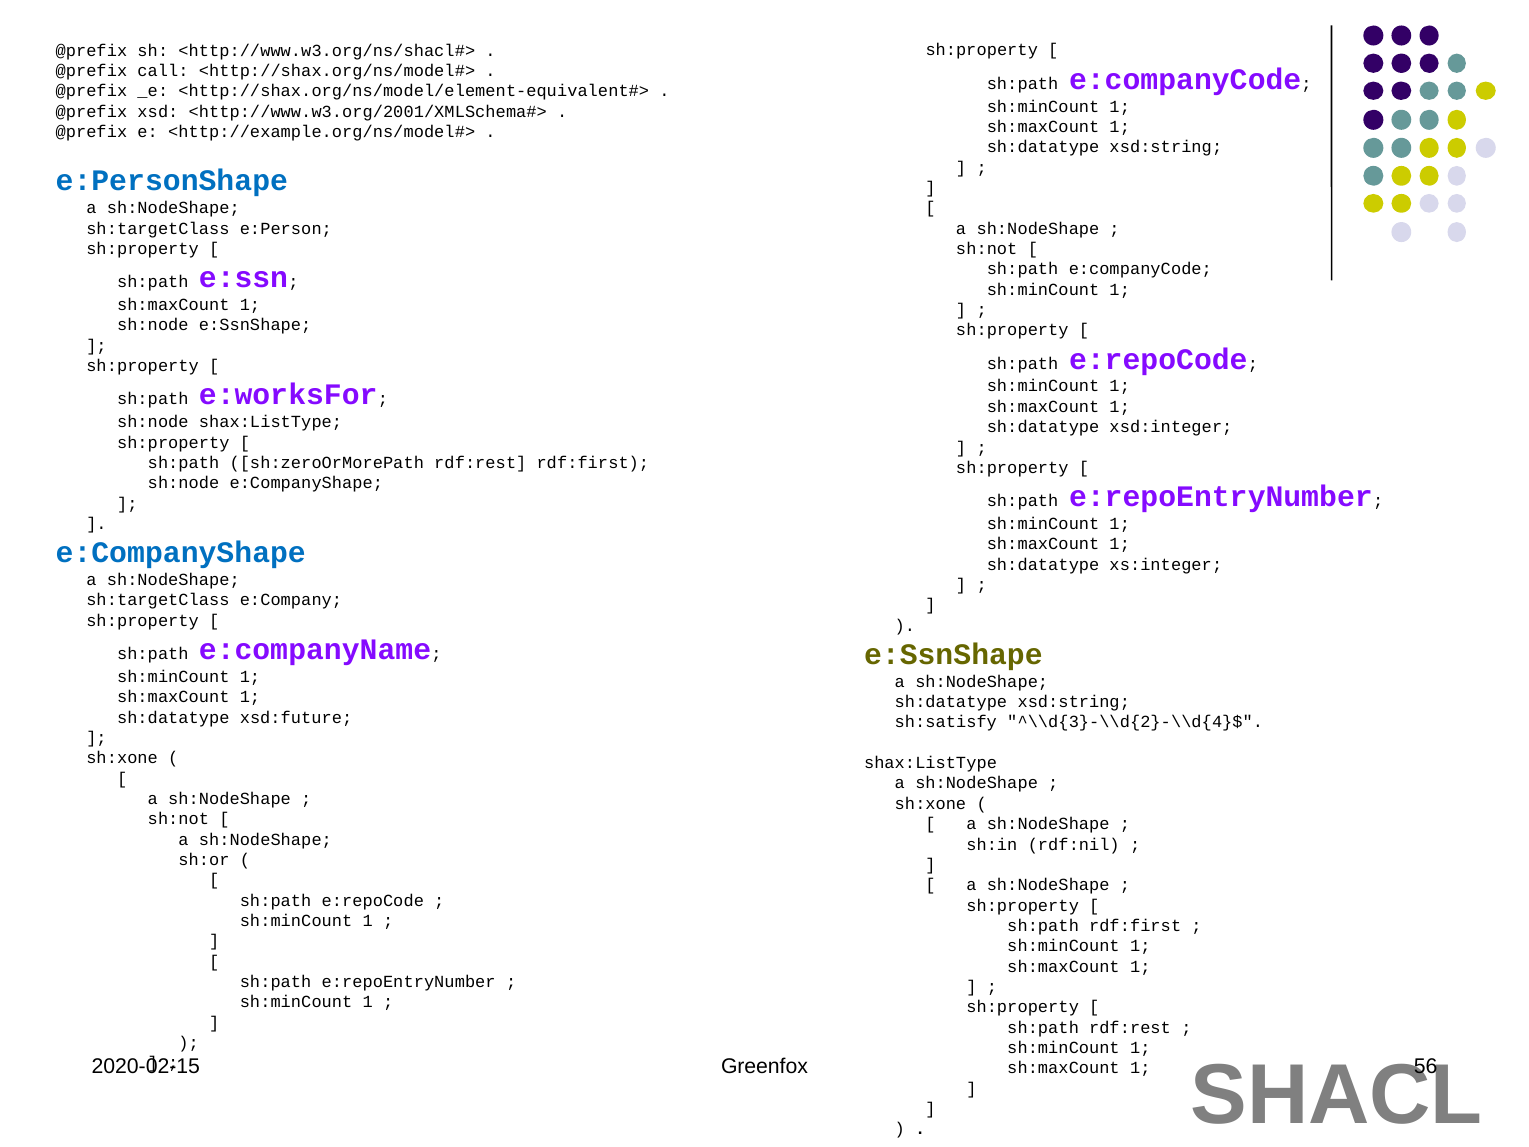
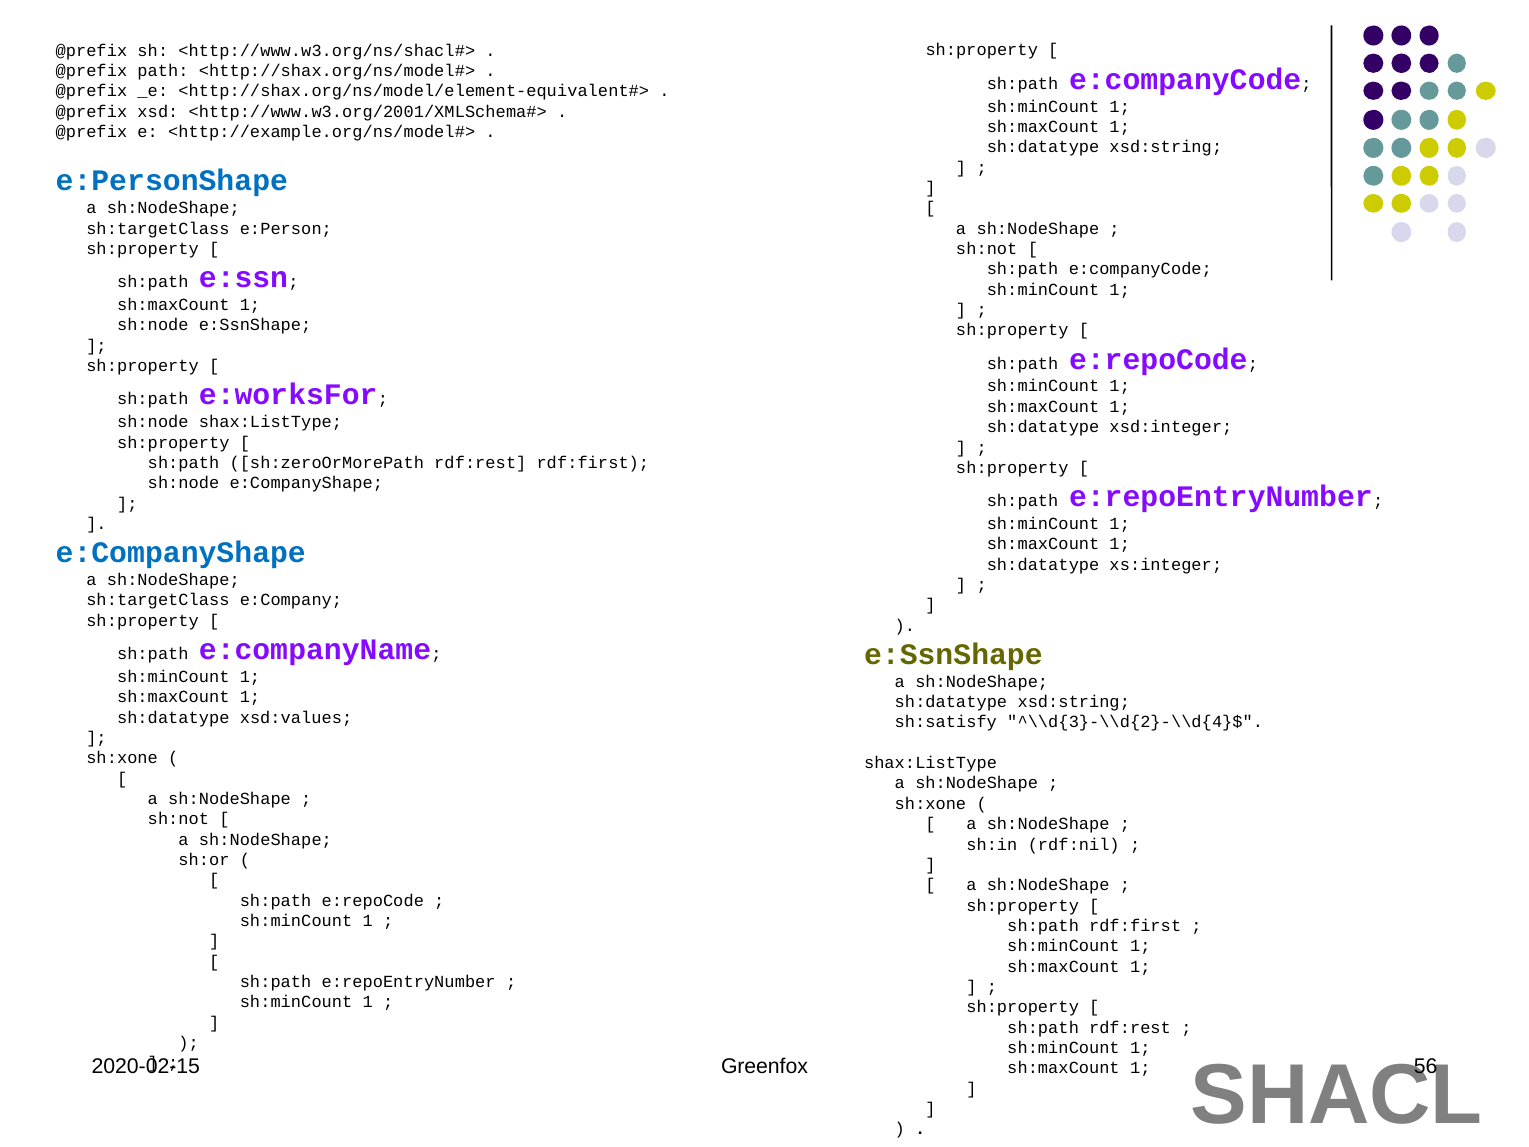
call: call -> path (163, 71)
xsd:future: xsd:future -> xsd:values (296, 717)
